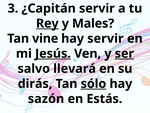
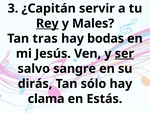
vine: vine -> tras (45, 38)
hay servir: servir -> bodas (106, 38)
Jesús underline: present -> none (53, 53)
llevará: llevará -> sangre (75, 68)
sólo underline: present -> none (93, 83)
sazón: sazón -> clama (46, 98)
